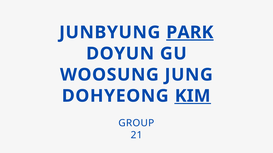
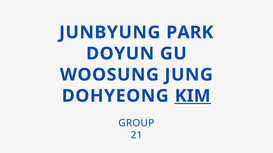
PARK underline: present -> none (190, 33)
